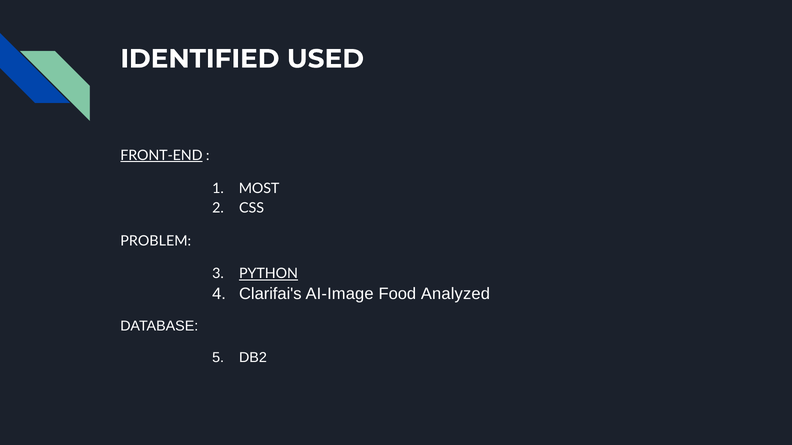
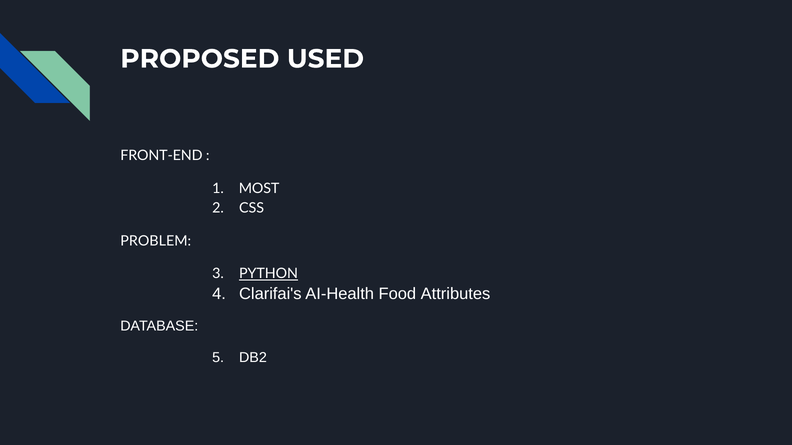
IDENTIFIED: IDENTIFIED -> PROPOSED (200, 59)
FRONT-END underline: present -> none (161, 156)
AI-Image: AI-Image -> AI-Health (340, 294)
Analyzed: Analyzed -> Attributes (456, 294)
